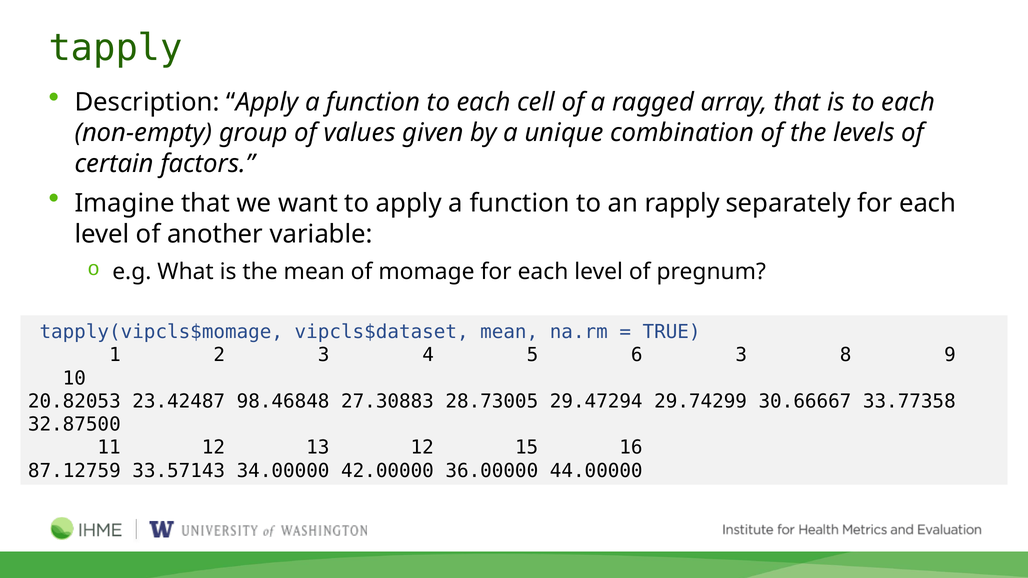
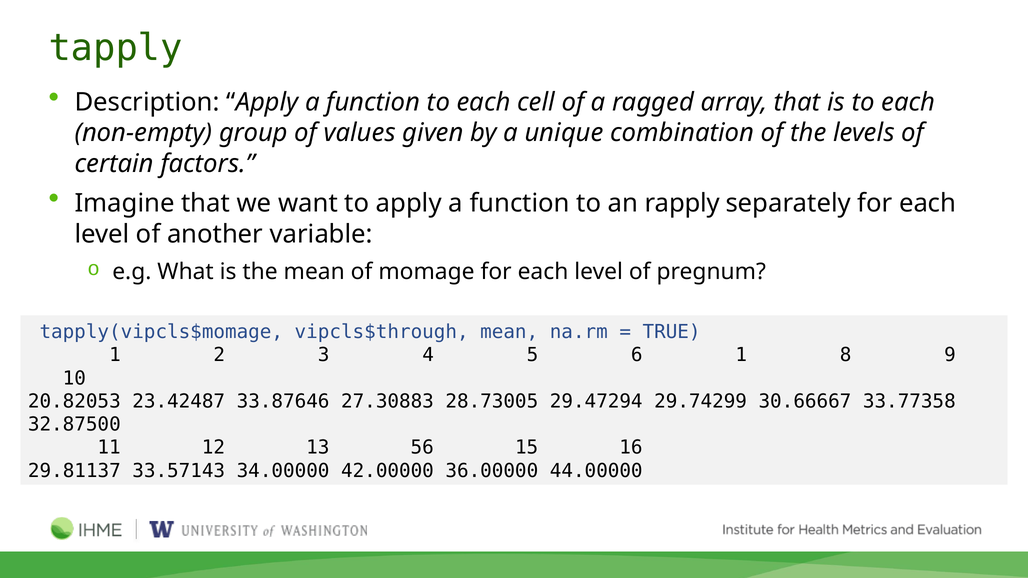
vipcls$dataset: vipcls$dataset -> vipcls$through (382, 332)
6 3: 3 -> 1 (741, 355)
98.46848: 98.46848 -> 33.87646 (283, 402)
13 12: 12 -> 56 (422, 448)
87.12759: 87.12759 -> 29.81137 (74, 471)
